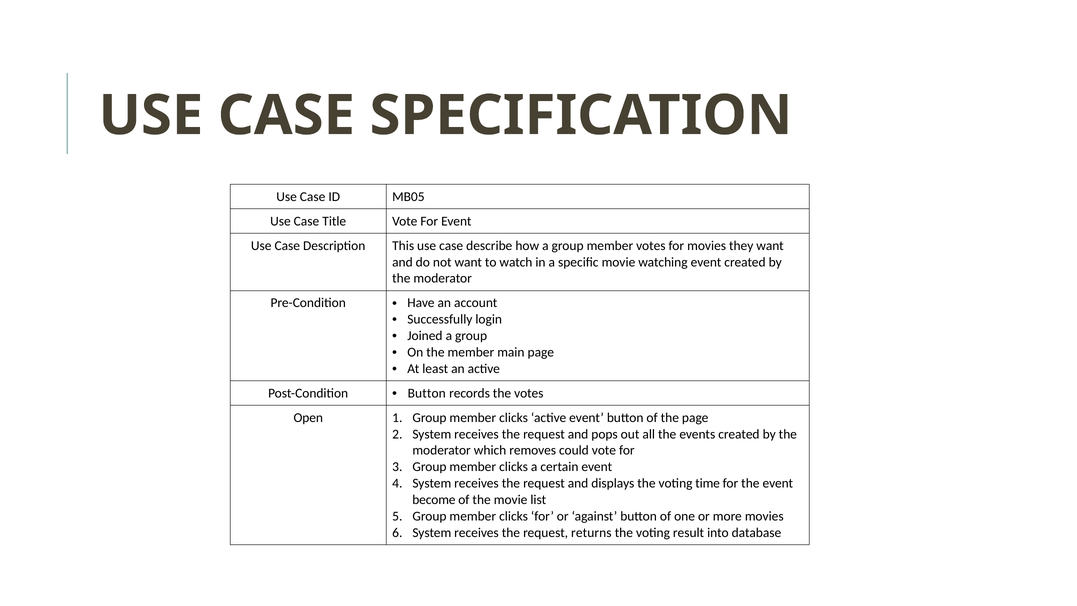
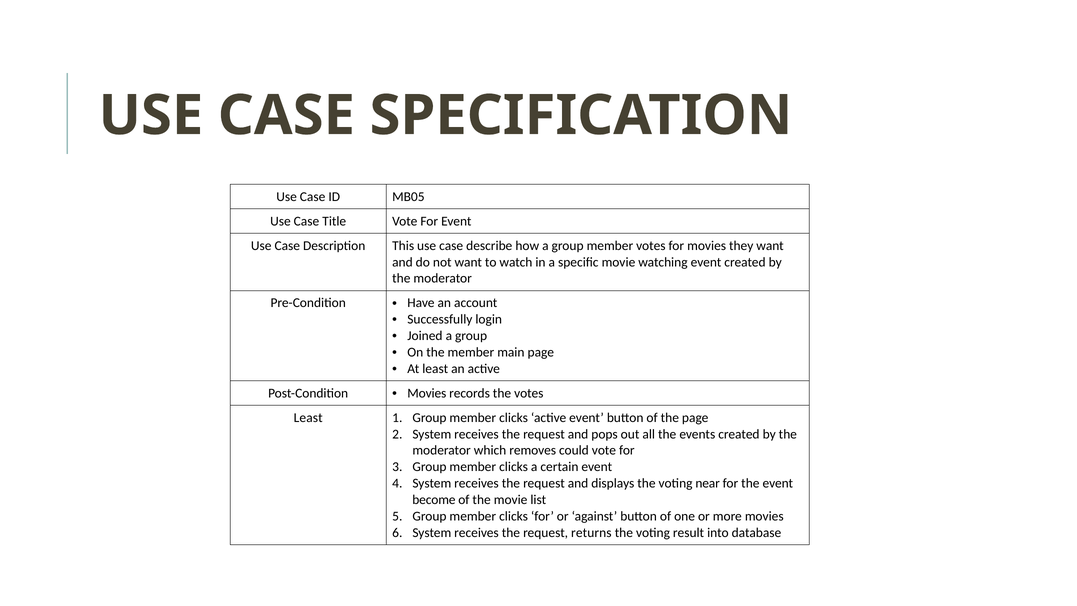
Button: Button -> Movies (427, 393)
Open: Open -> Least (308, 418)
time: time -> near (708, 483)
